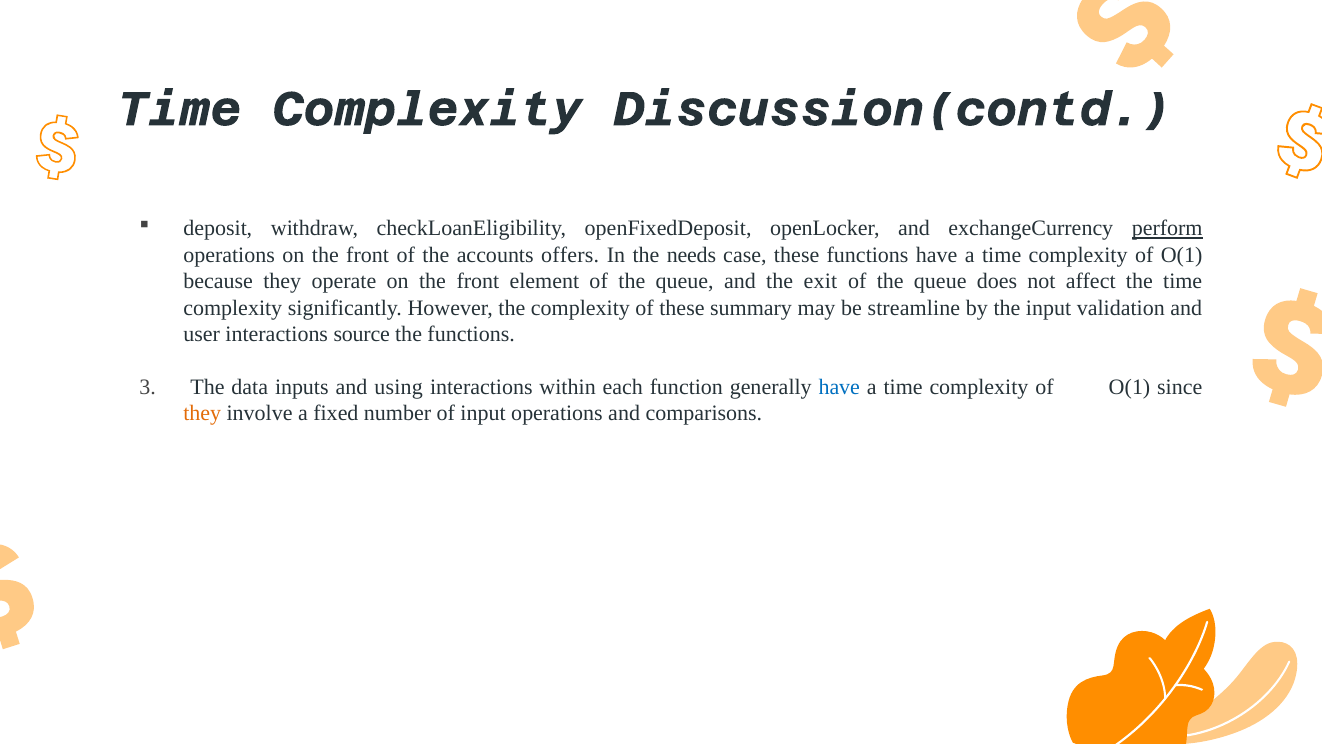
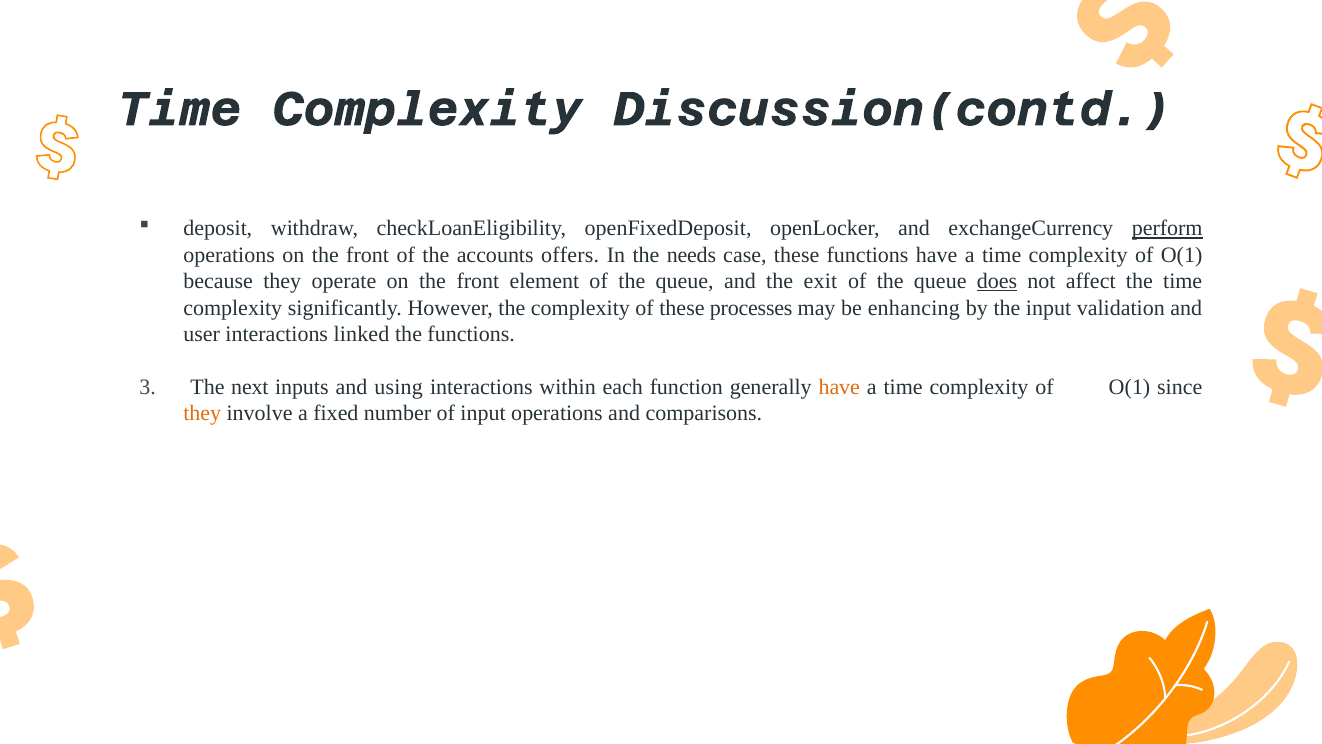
does underline: none -> present (997, 281)
summary: summary -> processes (751, 308)
streamline: streamline -> enhancing (914, 308)
source: source -> linked (361, 334)
data: data -> next (250, 387)
have colour: blue -> orange (839, 387)
